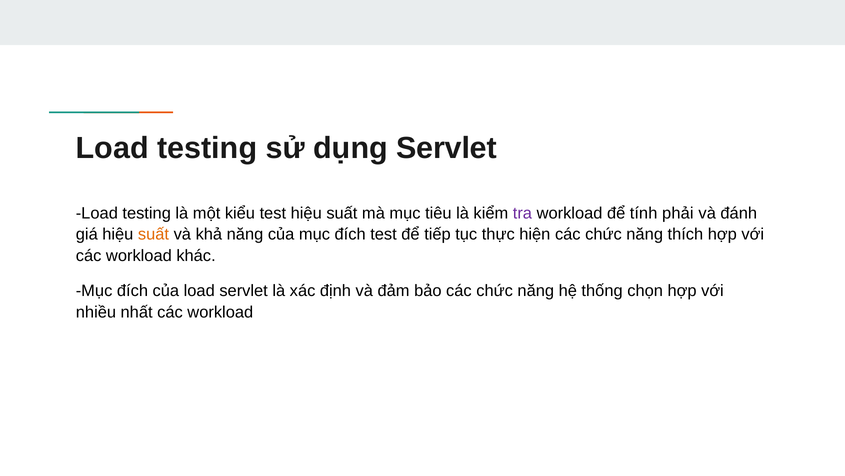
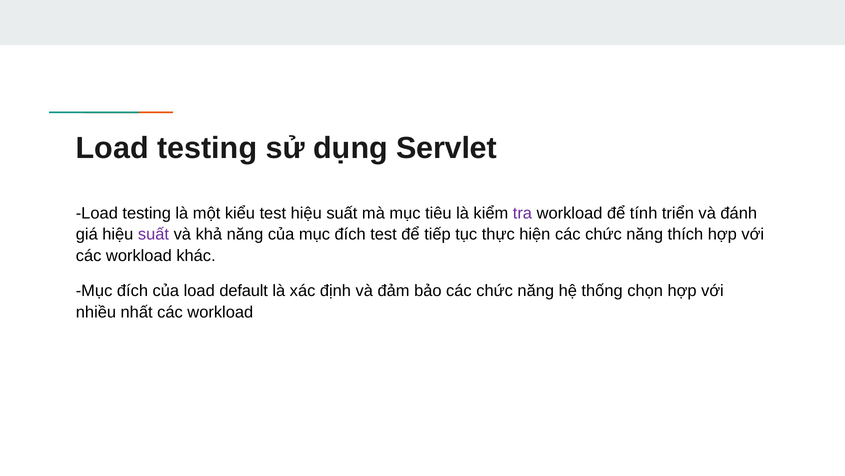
phải: phải -> triển (678, 213)
suất colour: orange -> purple (153, 234)
load servlet: servlet -> default (244, 291)
